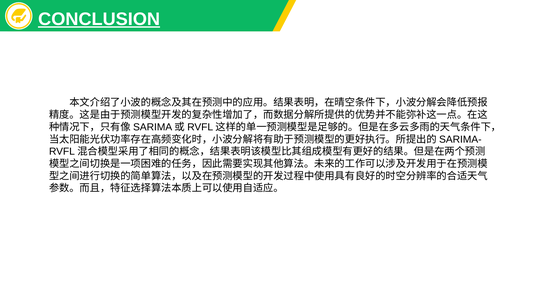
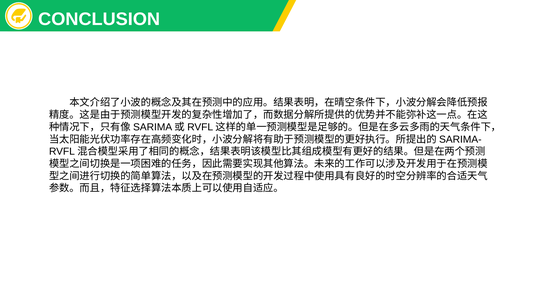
CONCLUSION underline: present -> none (99, 19)
